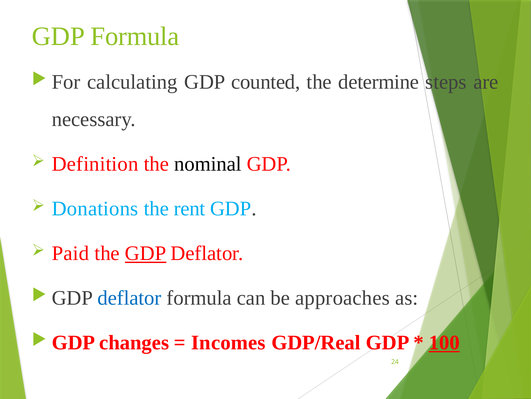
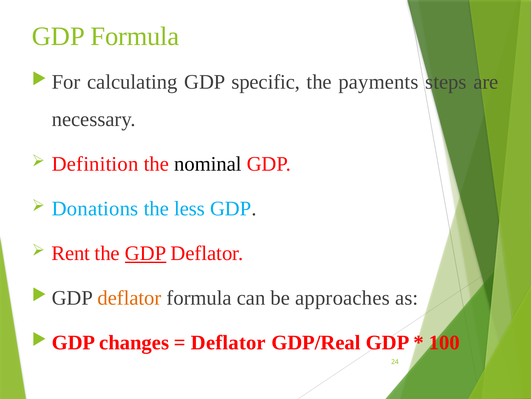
counted: counted -> specific (266, 82)
determine: determine -> payments (379, 82)
rent: rent -> less (190, 208)
Paid: Paid -> Rent (71, 253)
deflator colour: blue -> orange (129, 297)
Incomes: Incomes -> Deflator (228, 342)
100 underline: present -> none (444, 342)
